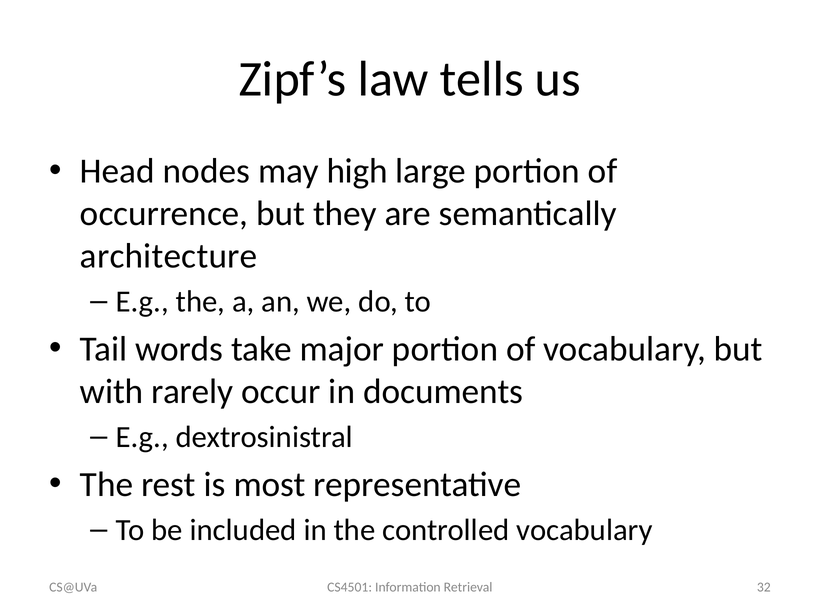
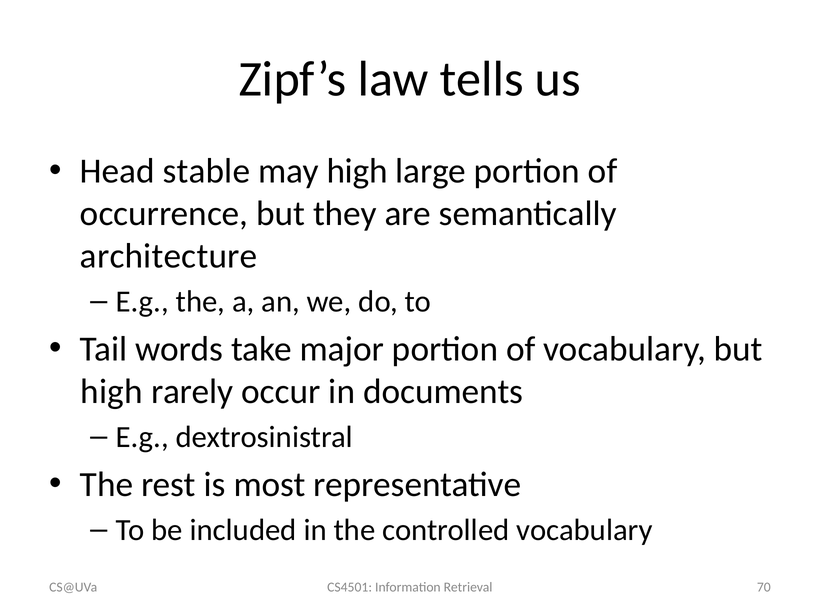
nodes: nodes -> stable (206, 171)
with: with -> high (112, 391)
32: 32 -> 70 (764, 587)
